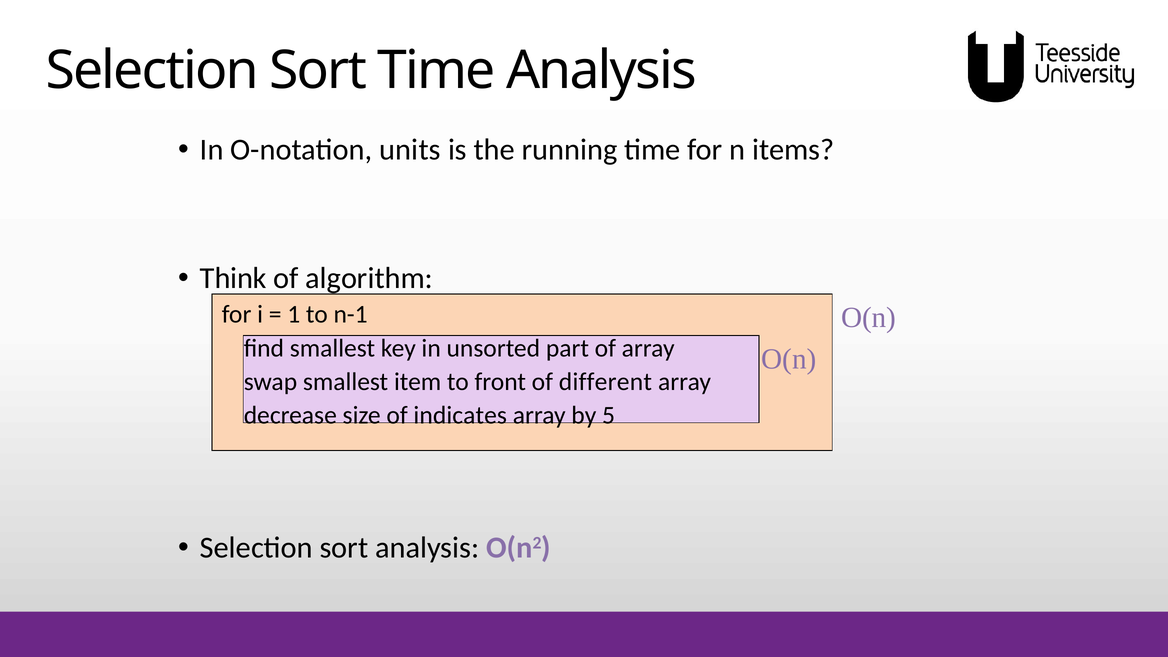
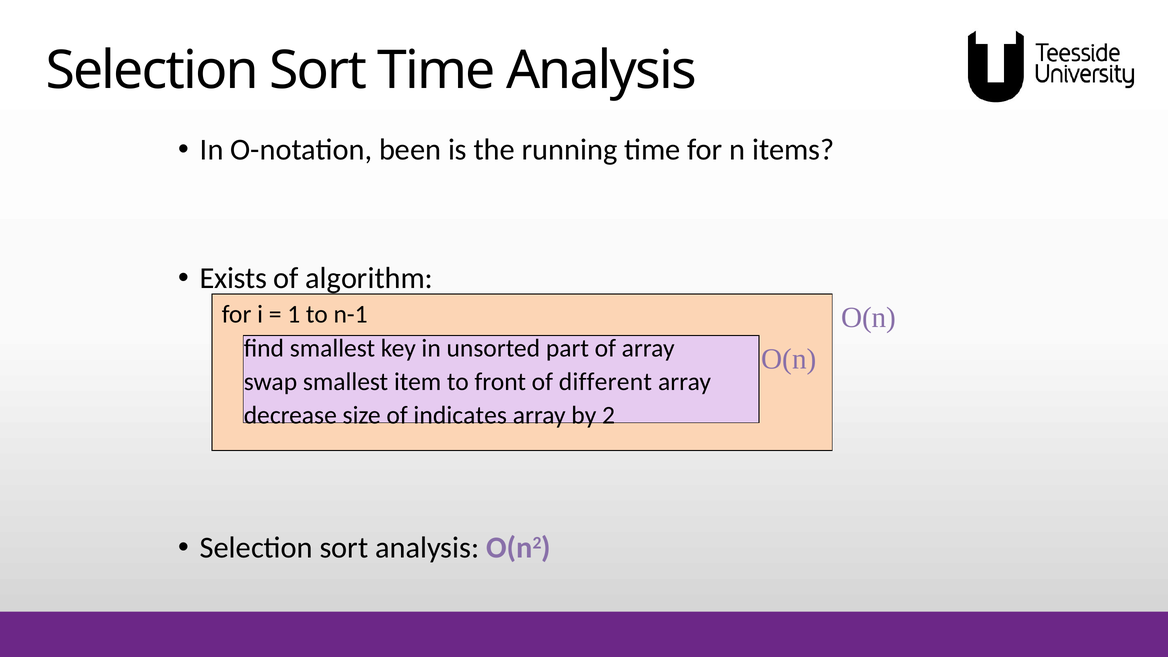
units: units -> been (410, 150)
Think: Think -> Exists (233, 278)
5: 5 -> 2 (608, 415)
